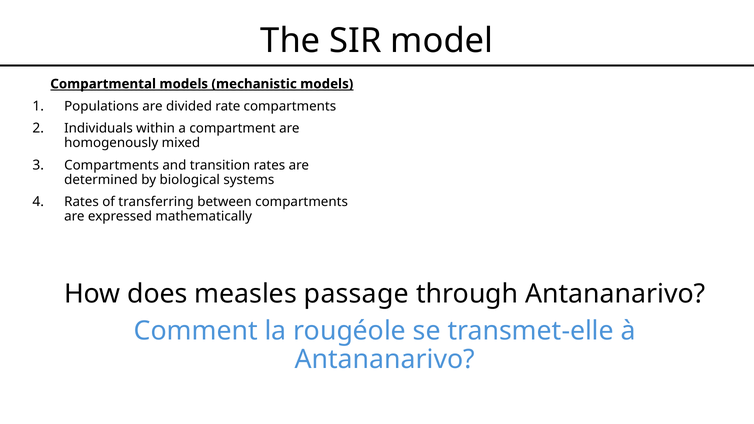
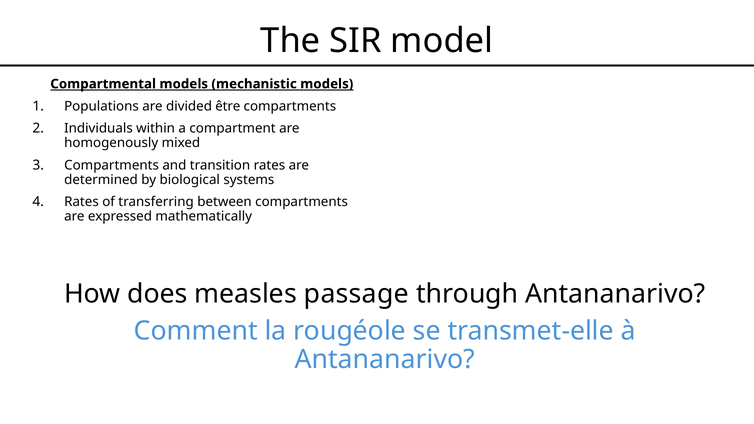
rate: rate -> être (228, 106)
